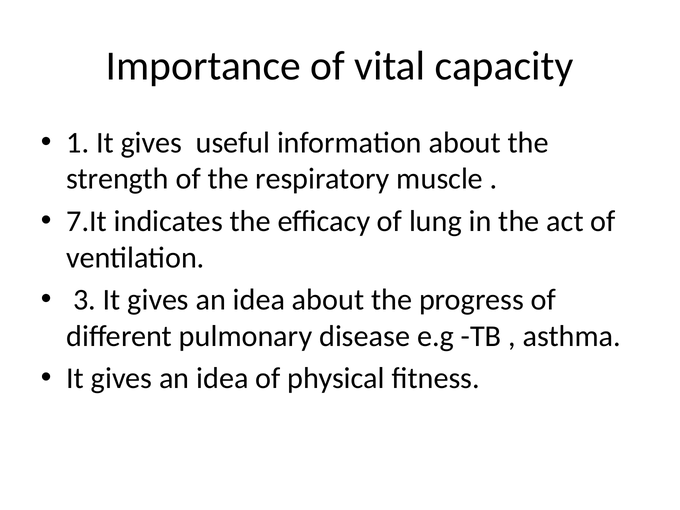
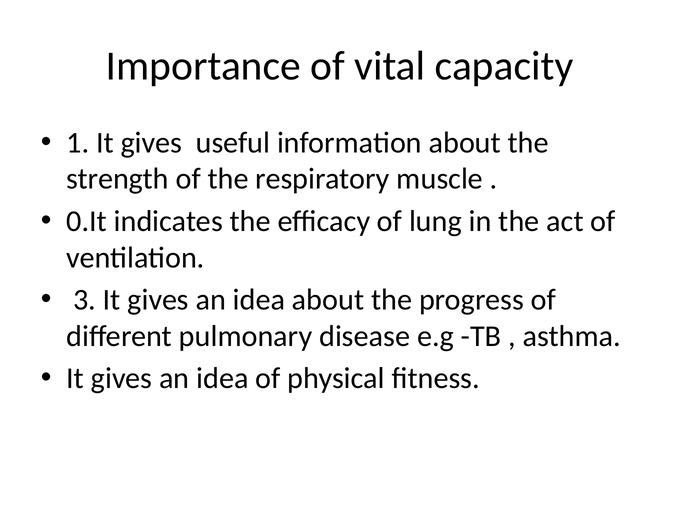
7.It: 7.It -> 0.It (87, 221)
